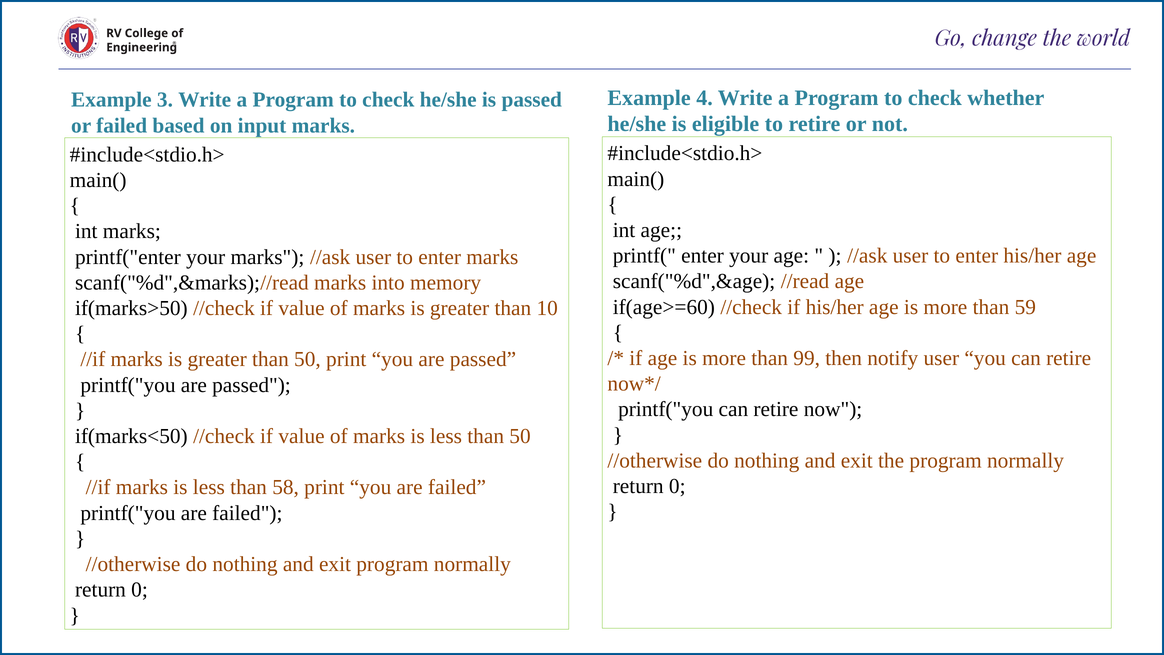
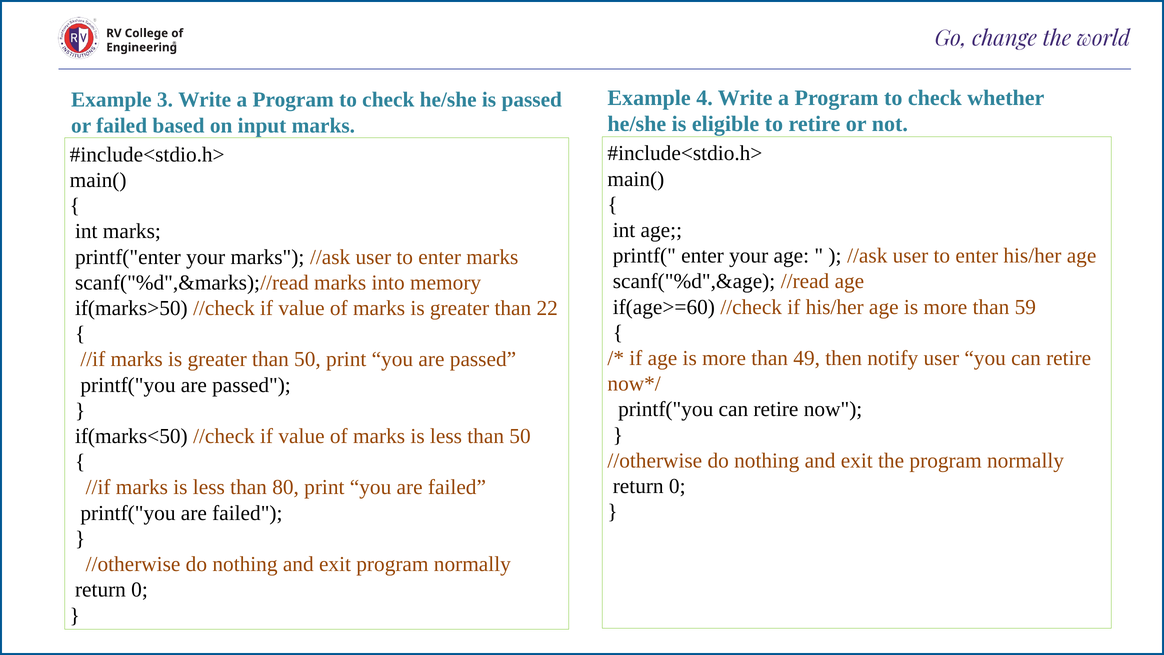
10: 10 -> 22 (547, 308)
99: 99 -> 49 (807, 358)
58: 58 -> 80 (286, 487)
